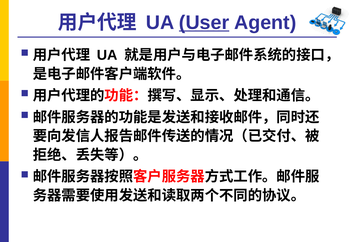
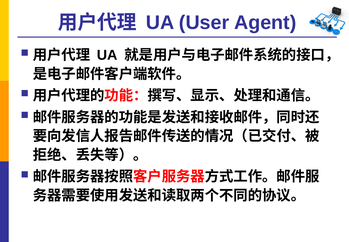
User underline: present -> none (204, 22)
